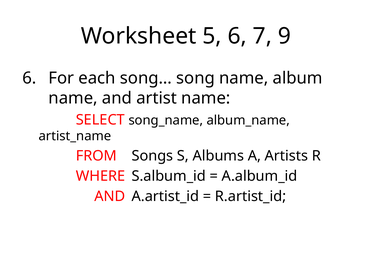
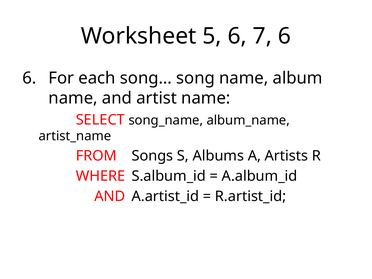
7 9: 9 -> 6 (284, 36)
